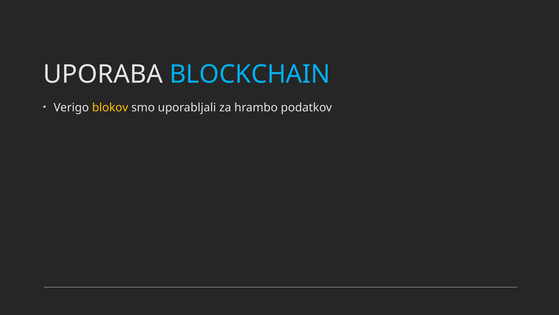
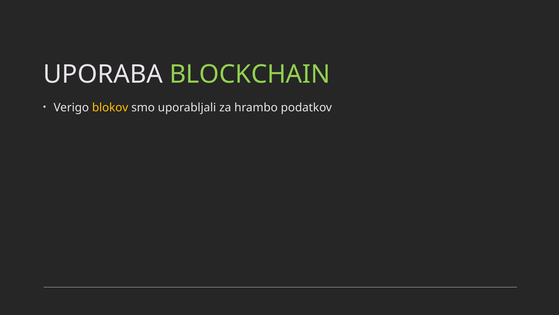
BLOCKCHAIN colour: light blue -> light green (250, 74)
